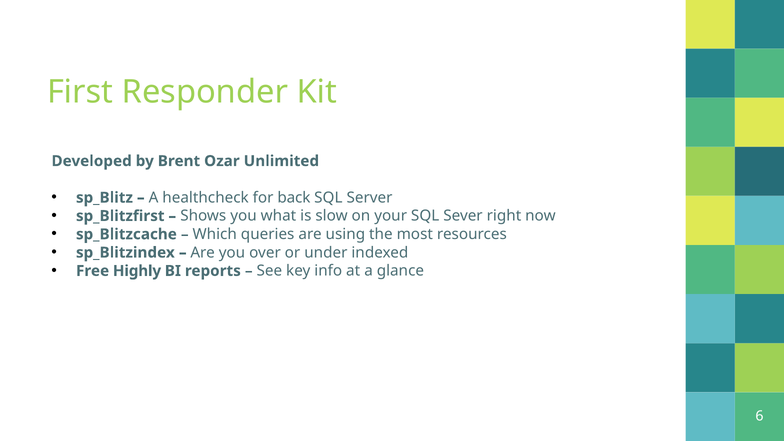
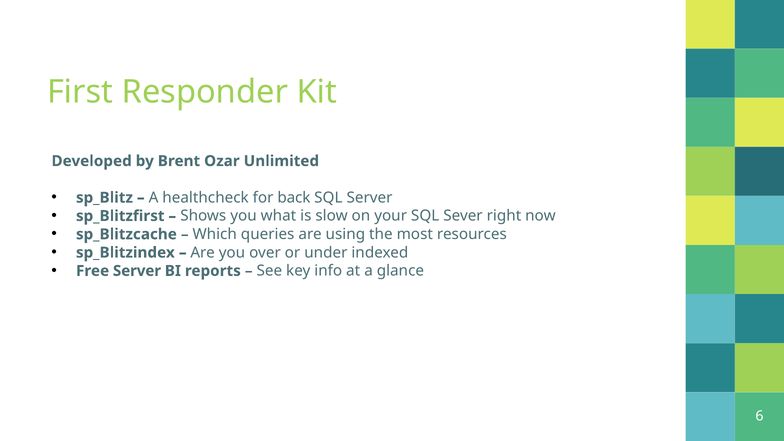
Free Highly: Highly -> Server (137, 271)
